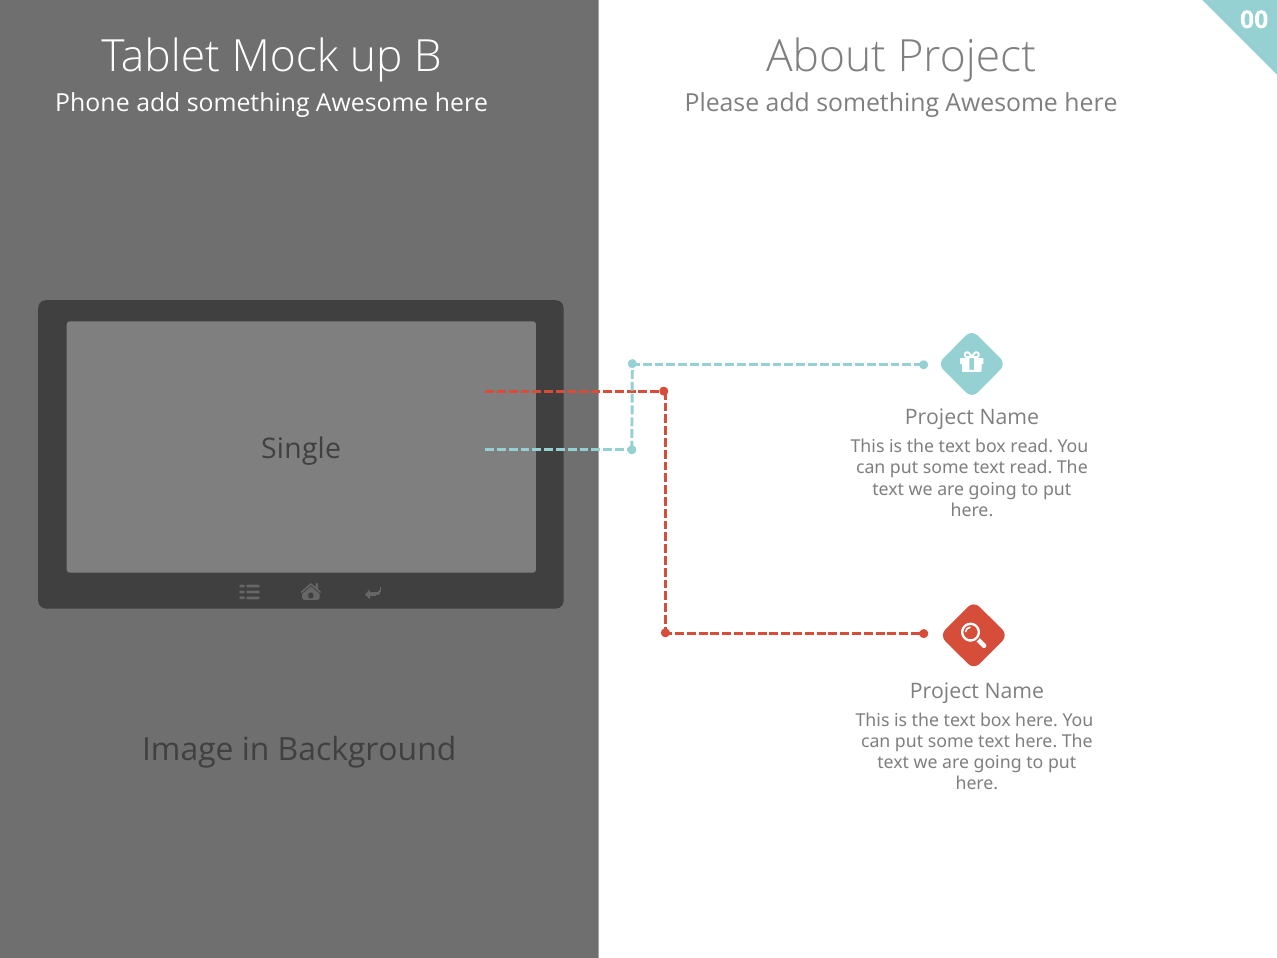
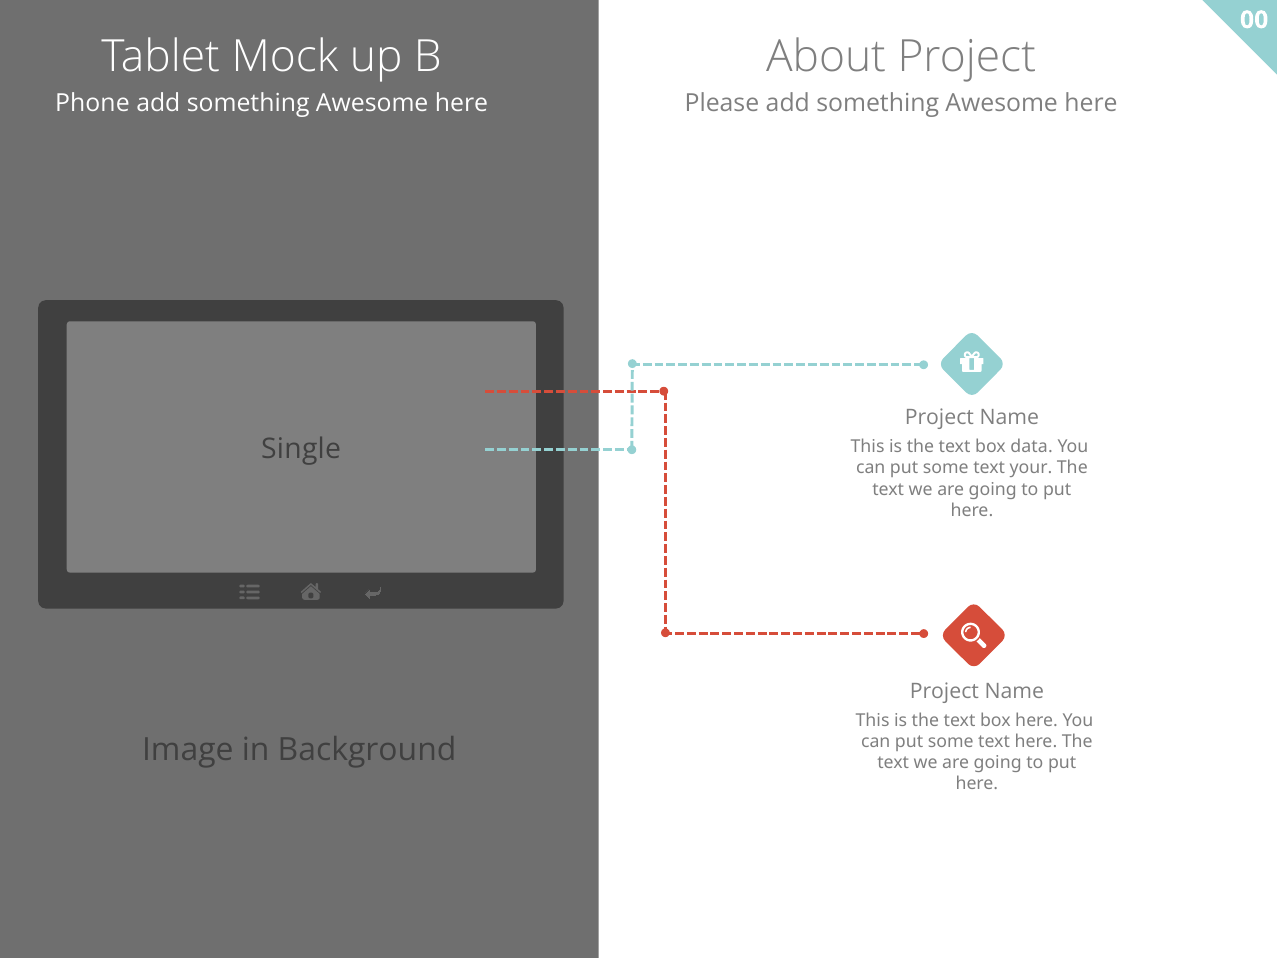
box read: read -> data (1032, 447)
text read: read -> your (1031, 468)
